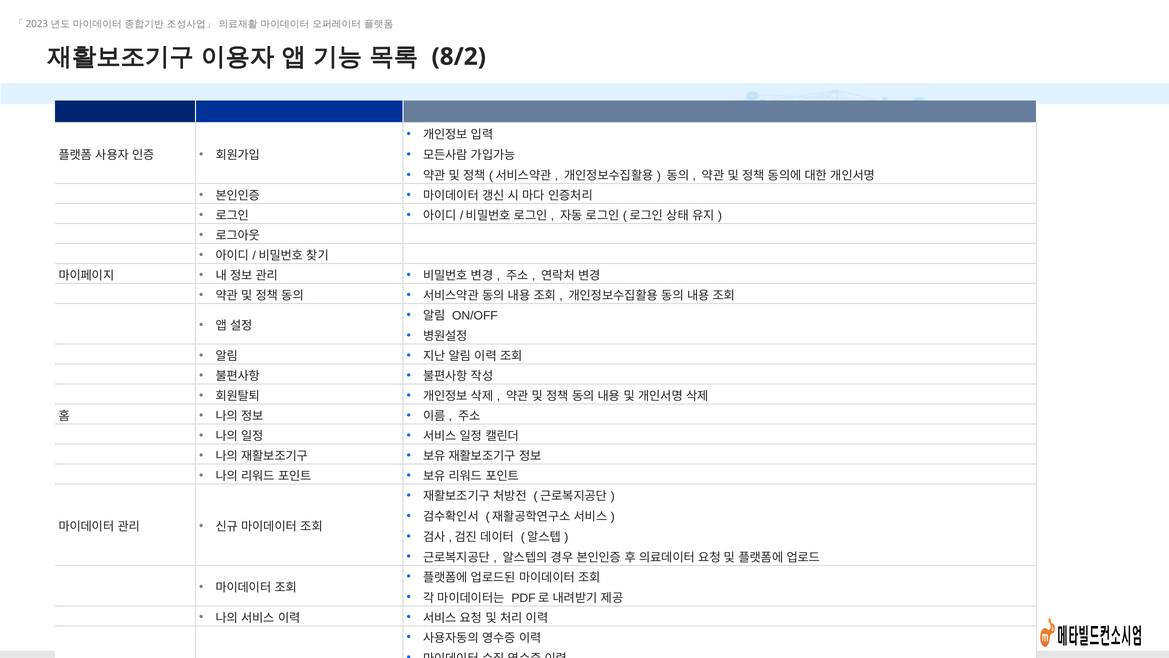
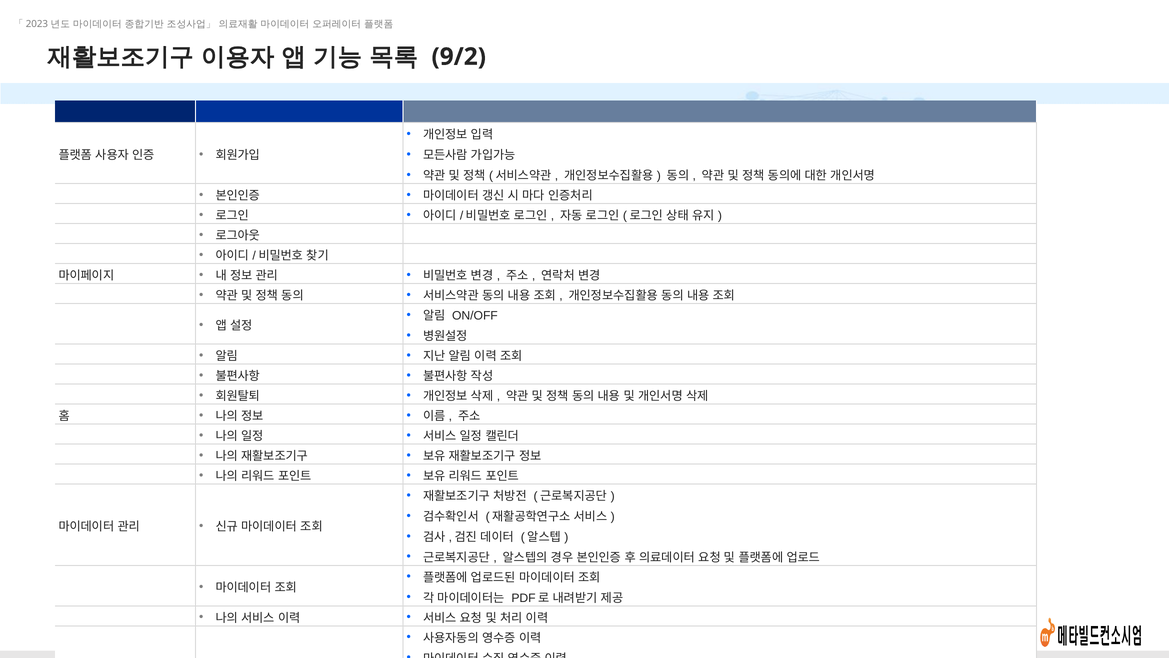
8/2: 8/2 -> 9/2 (459, 57)
